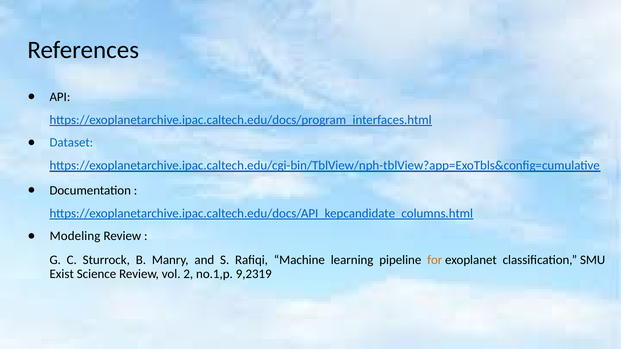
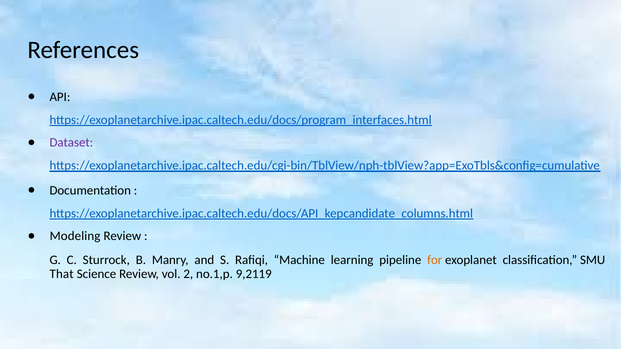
Dataset colour: blue -> purple (71, 143)
Exist: Exist -> That (62, 274)
9,2319: 9,2319 -> 9,2119 (254, 274)
